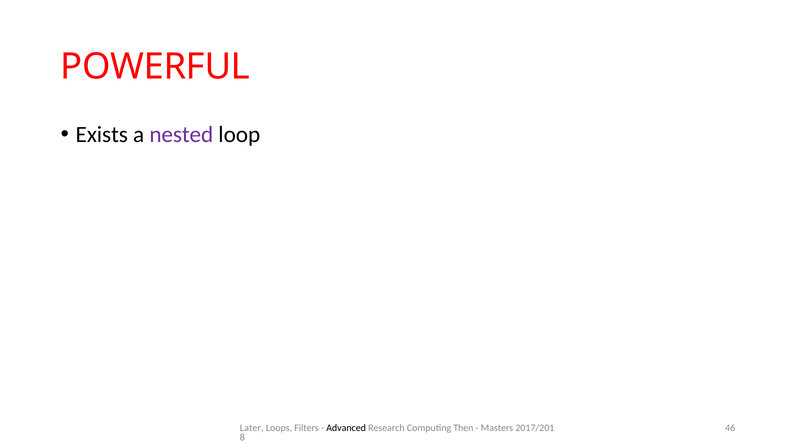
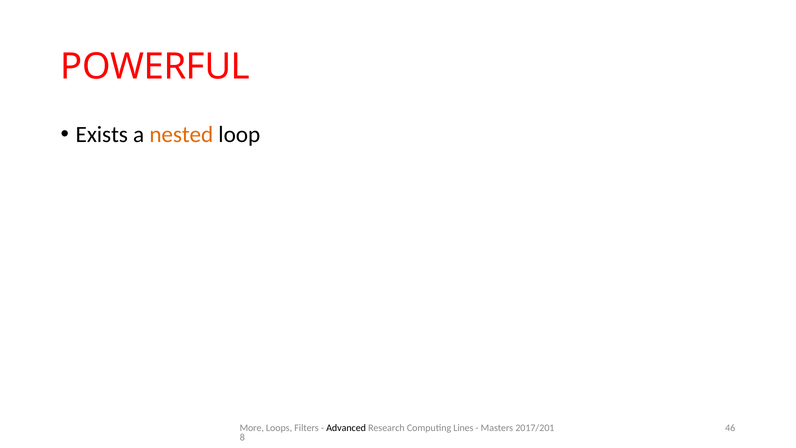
nested colour: purple -> orange (181, 135)
Later: Later -> More (252, 427)
Then: Then -> Lines (463, 427)
